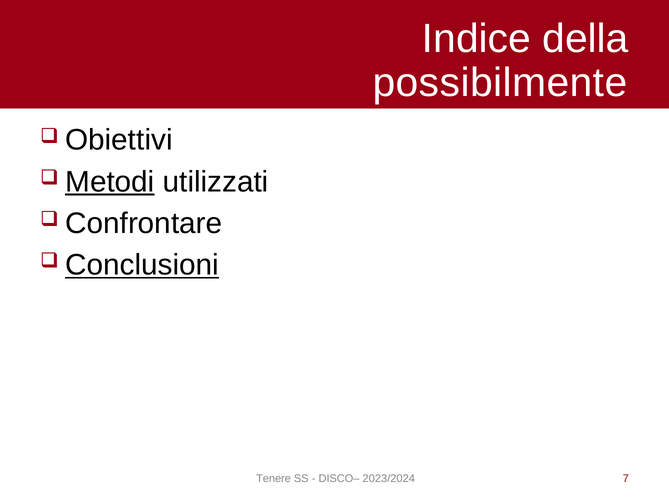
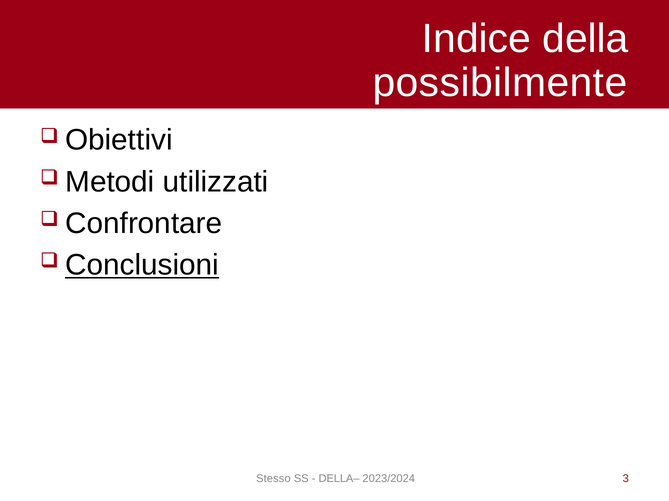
Metodi underline: present -> none (110, 182)
Tenere: Tenere -> Stesso (273, 479)
DISCO–: DISCO– -> DELLA– (339, 479)
7: 7 -> 3 (626, 479)
